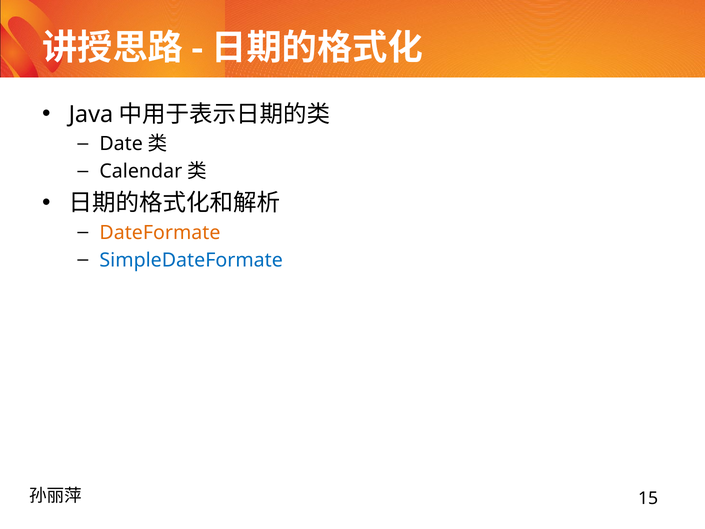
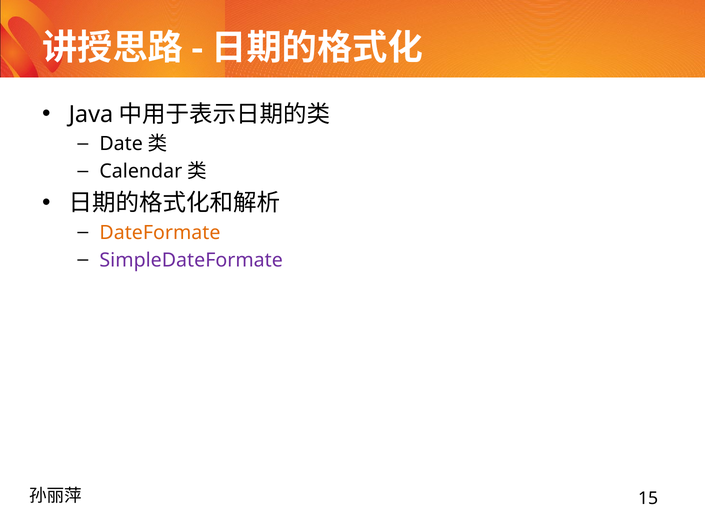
SimpleDateFormate colour: blue -> purple (191, 260)
